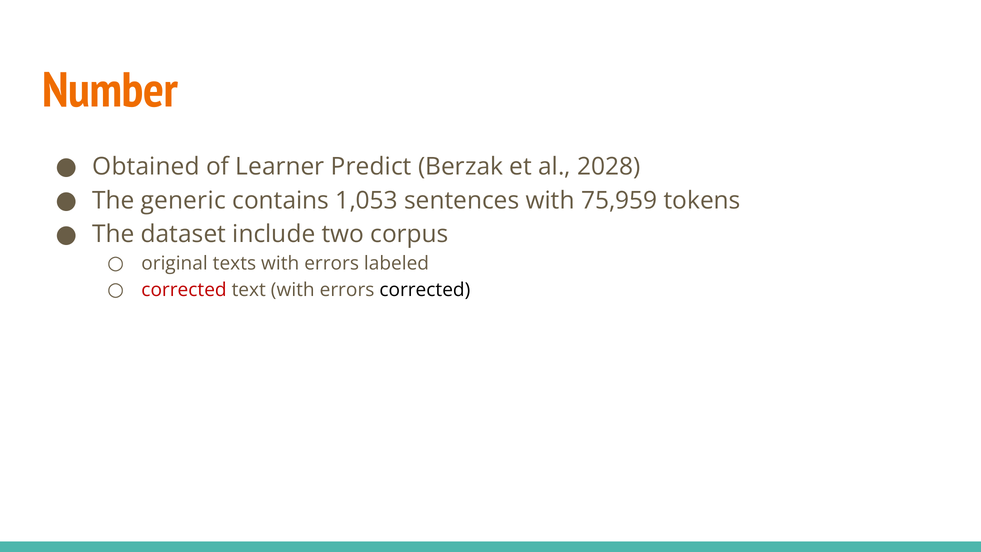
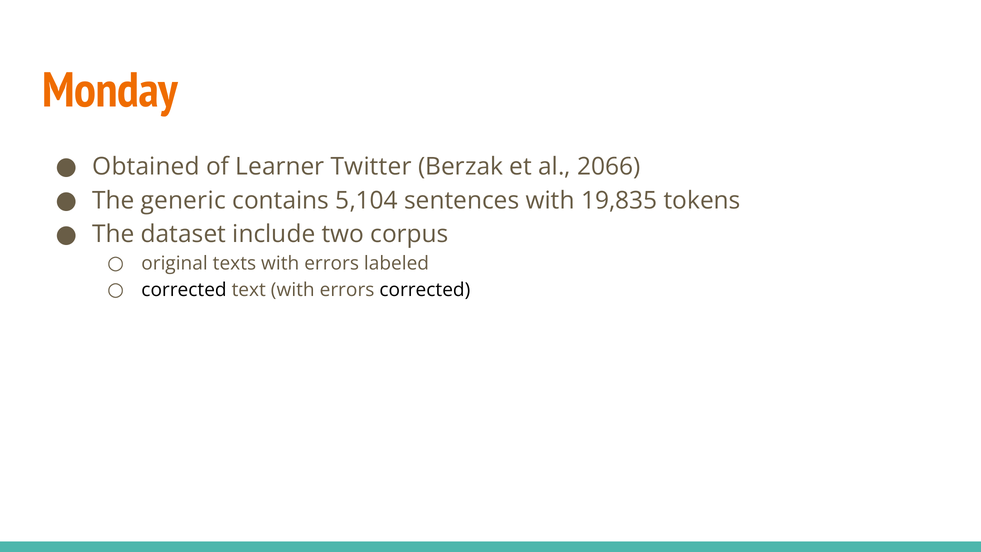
Number: Number -> Monday (110, 90)
Predict: Predict -> Twitter (371, 167)
2028: 2028 -> 2066 (609, 167)
1,053: 1,053 -> 5,104 (367, 200)
75,959: 75,959 -> 19,835 (619, 200)
corrected colour: red -> black (184, 290)
